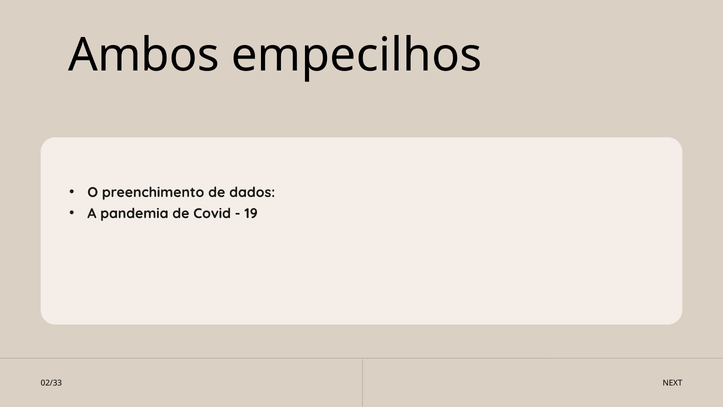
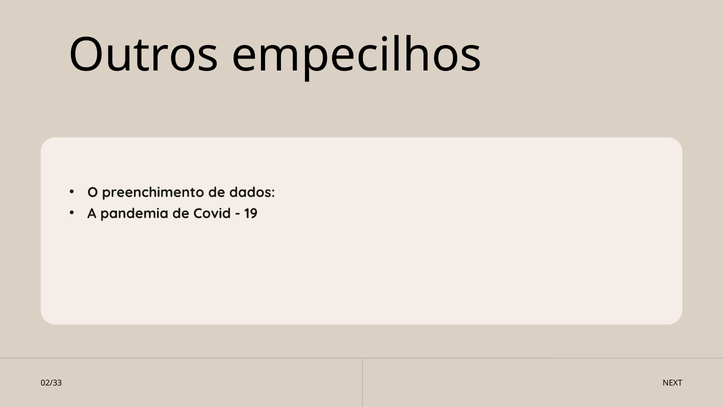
Ambos: Ambos -> Outros (144, 55)
